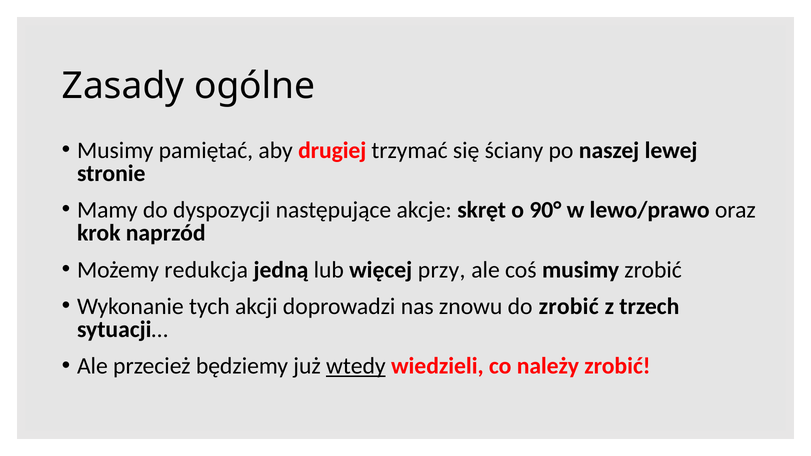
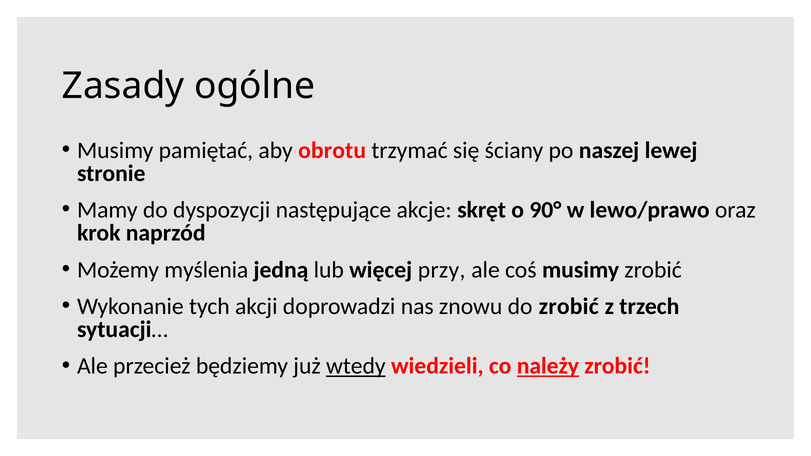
drugiej: drugiej -> obrotu (332, 151)
redukcja: redukcja -> myślenia (206, 270)
należy underline: none -> present (548, 366)
